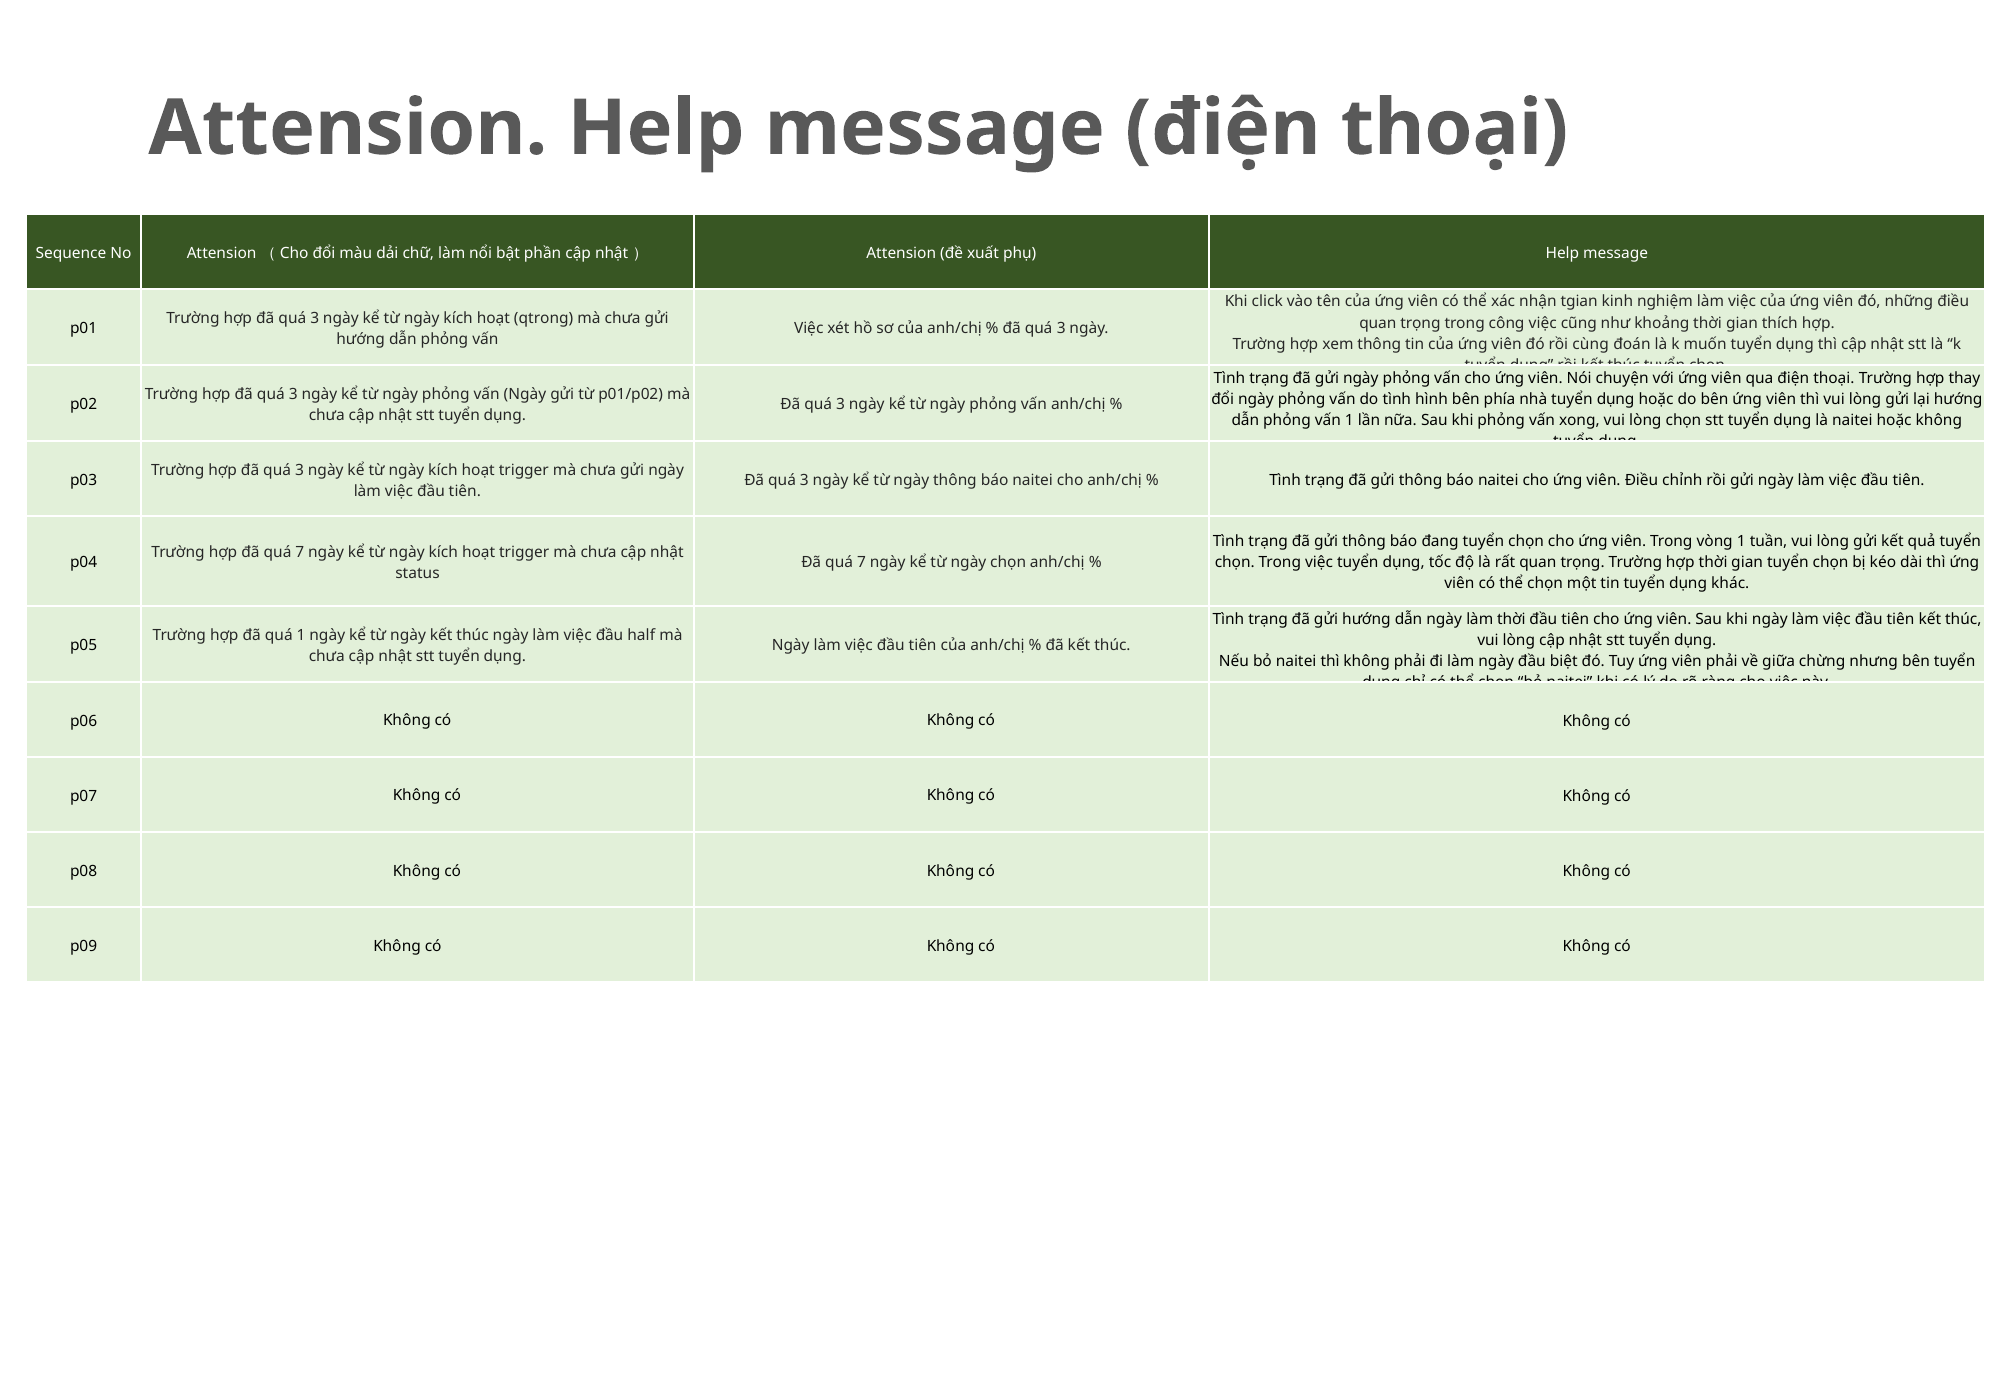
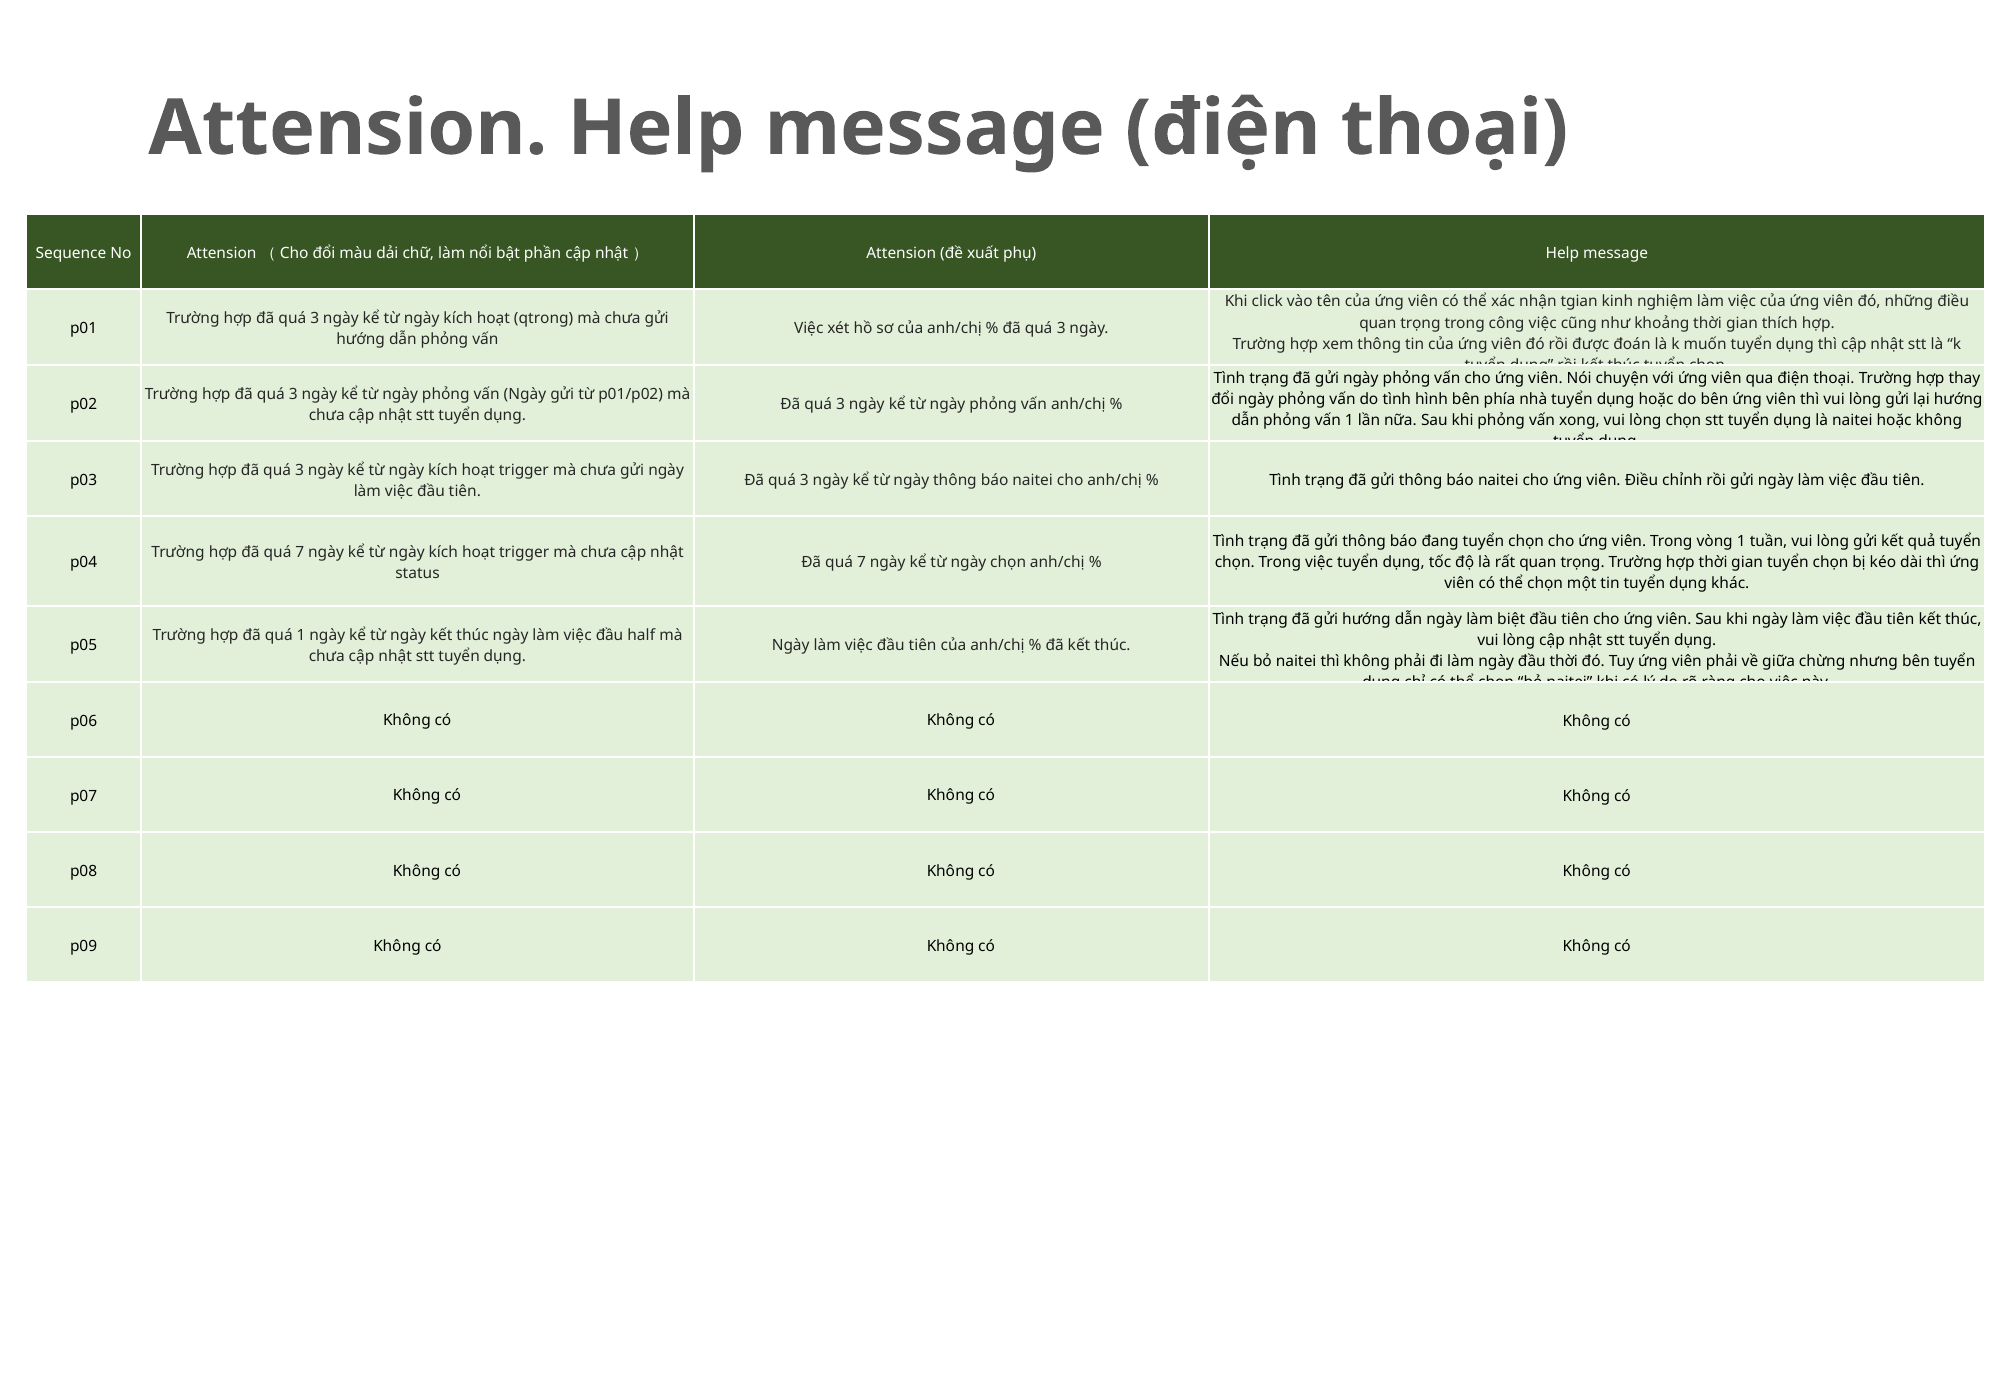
cùng: cùng -> được (1591, 344)
làm thời: thời -> biệt (1511, 619)
đầu biệt: biệt -> thời (1564, 661)
